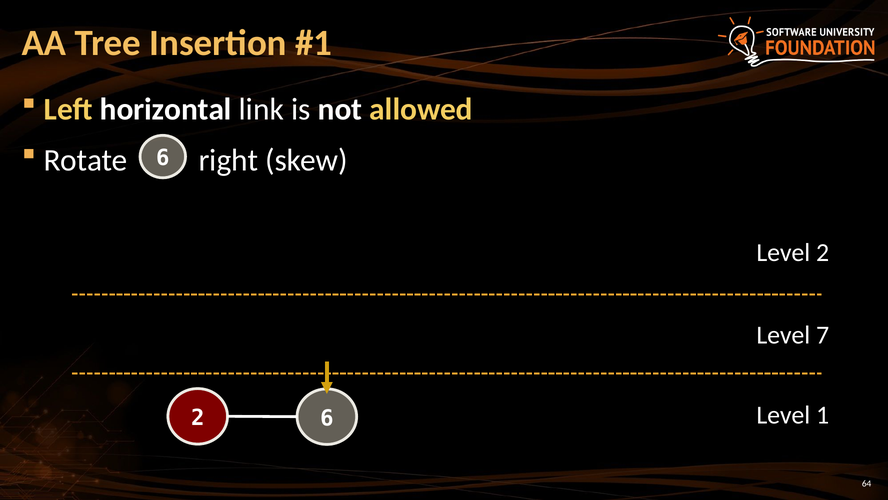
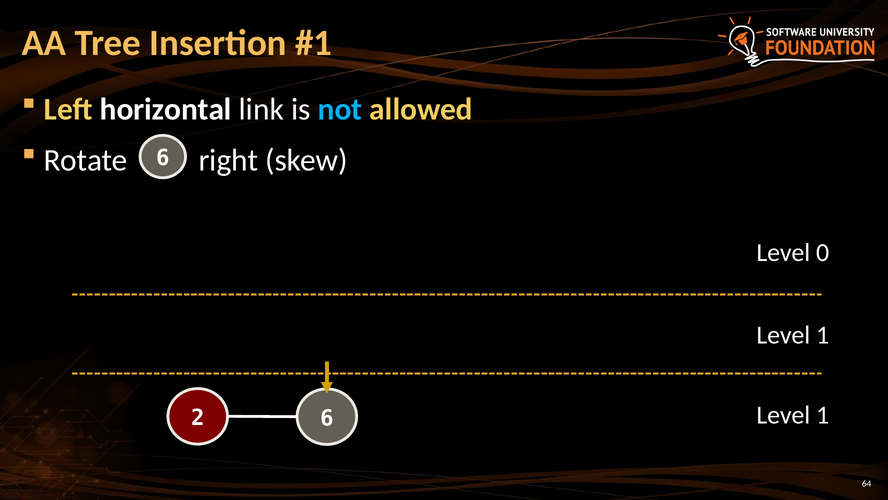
not colour: white -> light blue (340, 109)
Level 2: 2 -> 0 (823, 253)
7: 7 -> 1 (823, 335)
